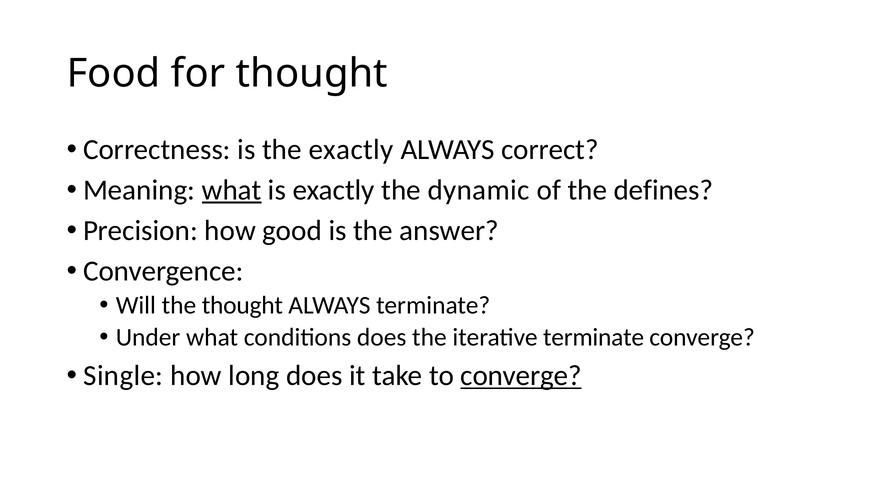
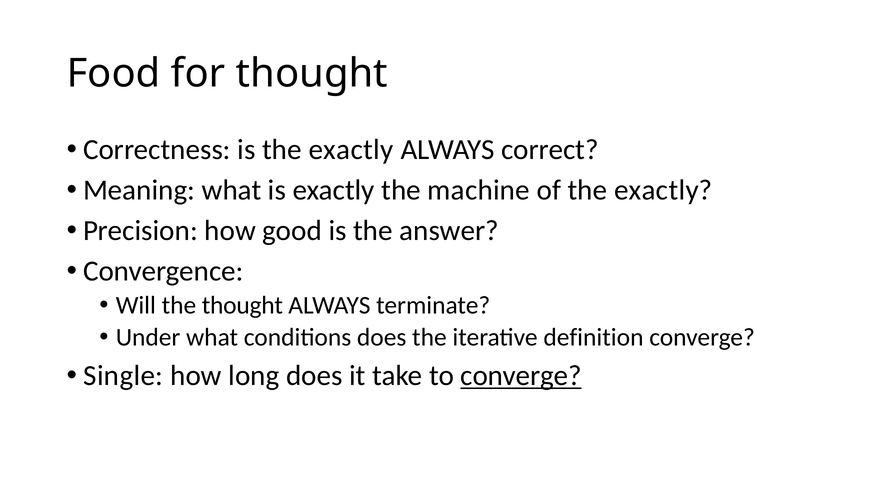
what underline: present -> none (232, 190)
dynamic: dynamic -> machine (479, 190)
of the defines: defines -> exactly (663, 190)
iterative terminate: terminate -> definition (593, 338)
